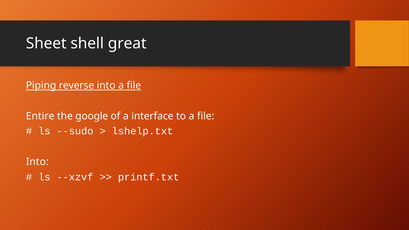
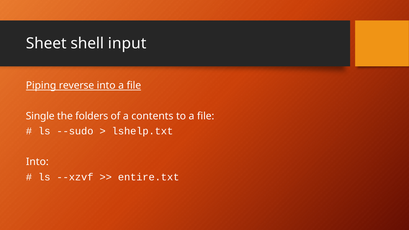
great: great -> input (127, 43)
Entire: Entire -> Single (40, 116)
google: google -> folders (92, 116)
interface: interface -> contents (152, 116)
printf.txt: printf.txt -> entire.txt (149, 177)
